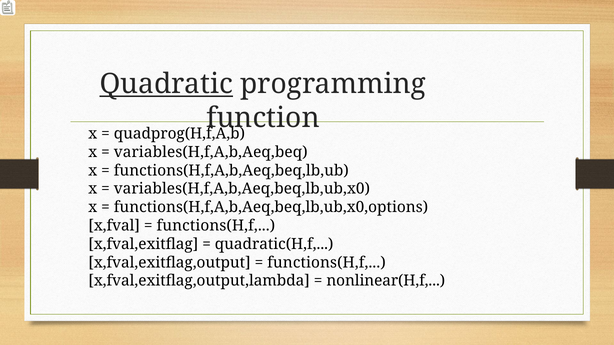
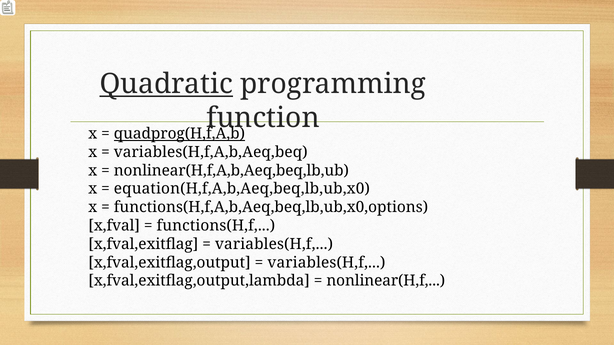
quadprog(H,f,A,b underline: none -> present (179, 134)
functions(H,f,A,b,Aeq,beq,lb,ub: functions(H,f,A,b,Aeq,beq,lb,ub -> nonlinear(H,f,A,b,Aeq,beq,lb,ub (231, 171)
variables(H,f,A,b,Aeq,beq,lb,ub,x0: variables(H,f,A,b,Aeq,beq,lb,ub,x0 -> equation(H,f,A,b,Aeq,beq,lb,ub,x0 (242, 189)
quadratic(H,f: quadratic(H,f -> variables(H,f (274, 244)
functions(H,f: functions(H,f -> variables(H,f (326, 263)
